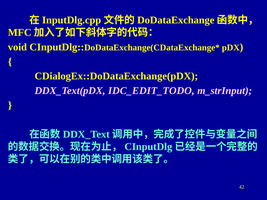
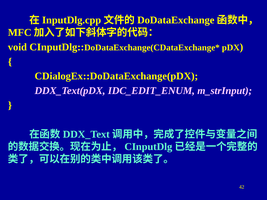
IDC_EDIT_TODO: IDC_EDIT_TODO -> IDC_EDIT_ENUM (151, 91)
